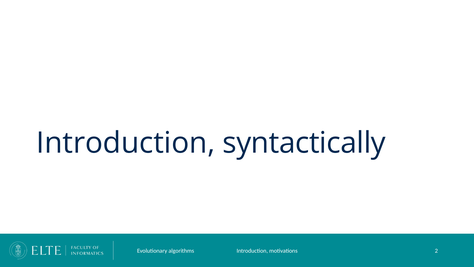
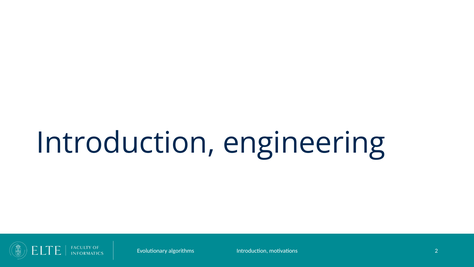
syntactically: syntactically -> engineering (304, 143)
